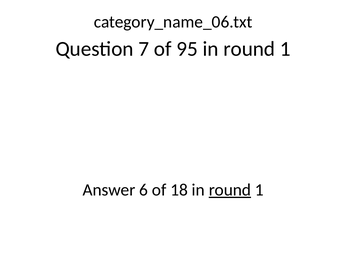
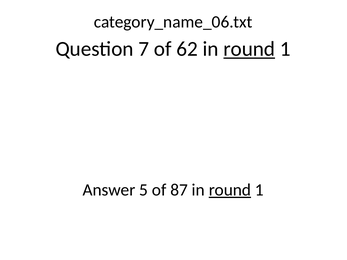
95: 95 -> 62 (187, 49)
round underline: none -> present (249, 49)
6: 6 -> 5 (144, 190)
18: 18 -> 87 (179, 190)
